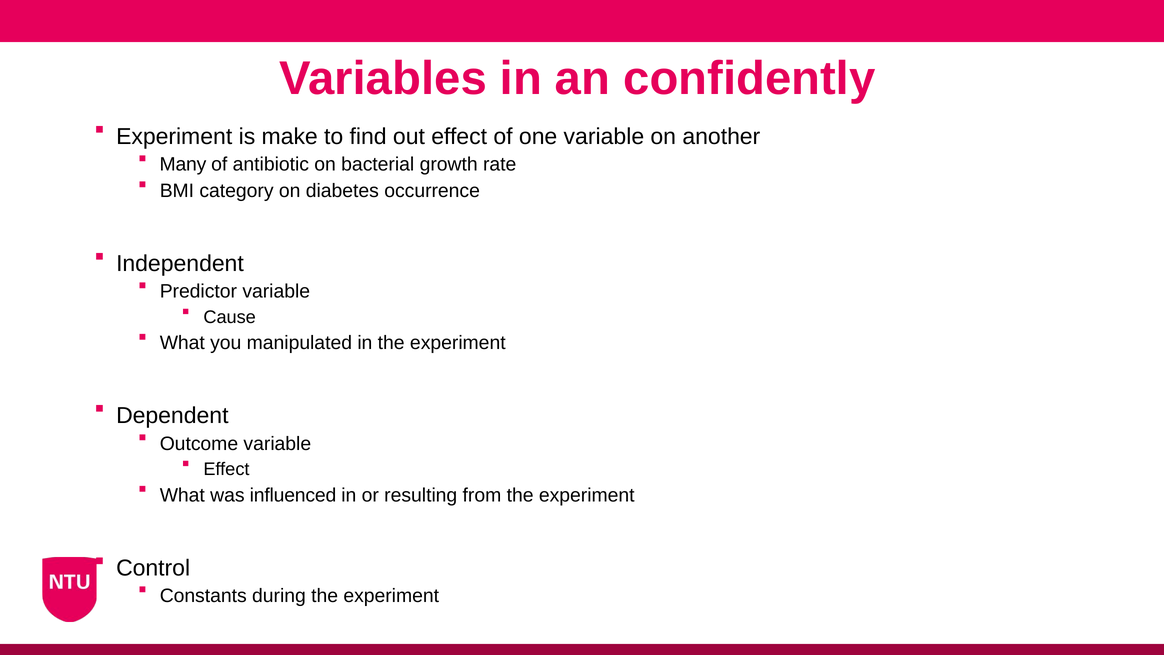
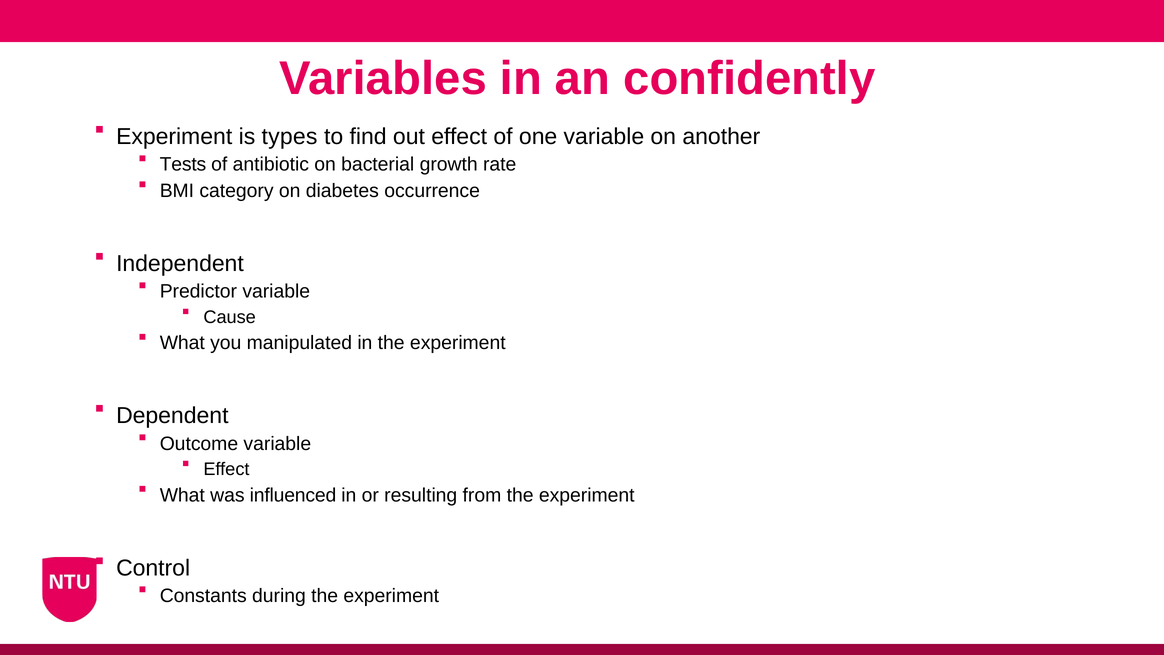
make: make -> types (290, 137)
Many: Many -> Tests (183, 164)
